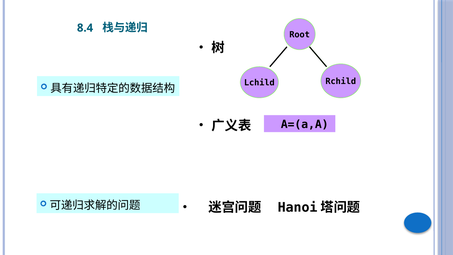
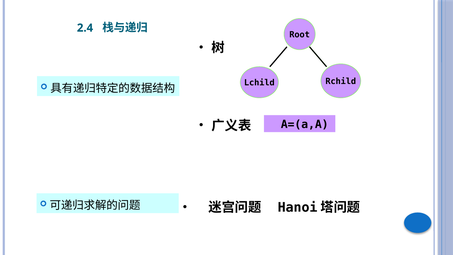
8.4: 8.4 -> 2.4 (85, 28)
